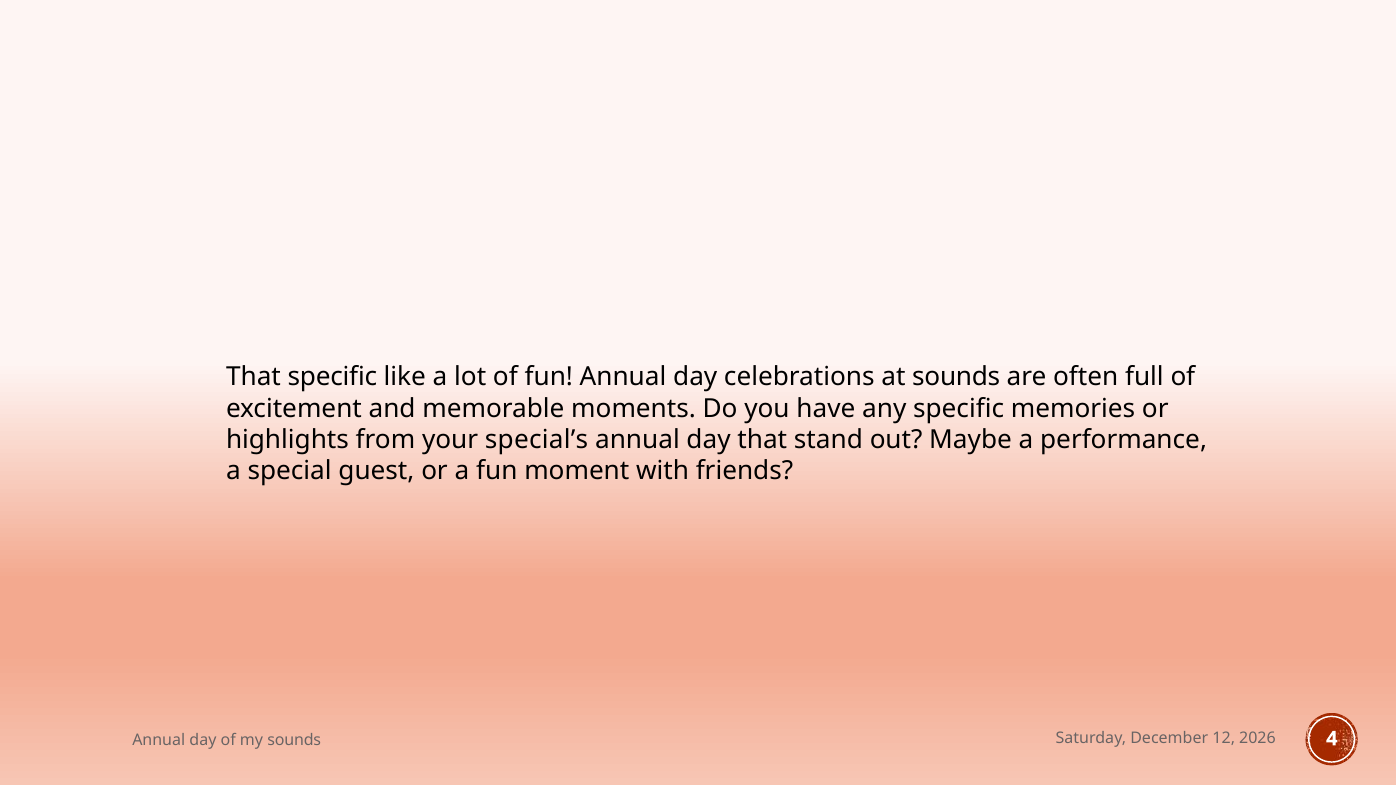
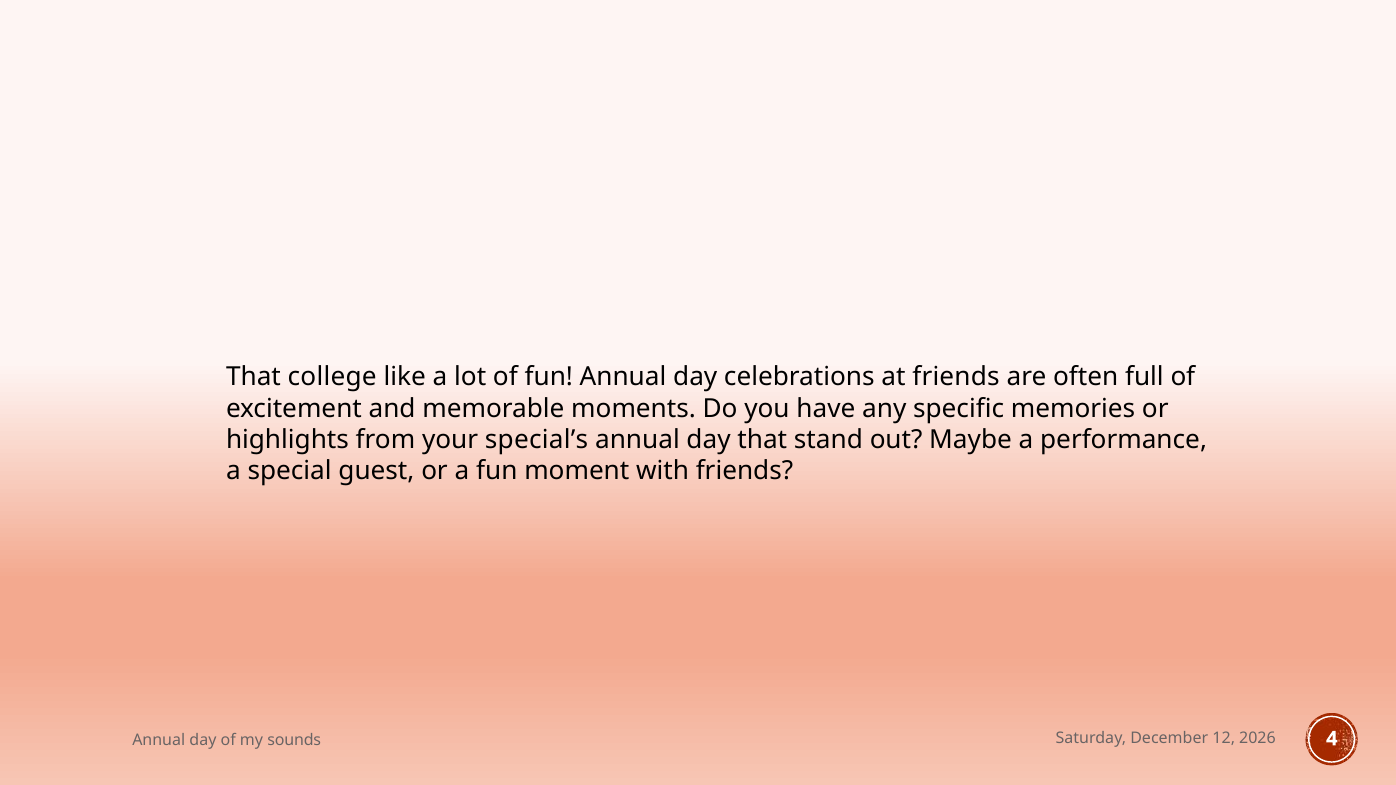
That specific: specific -> college (332, 377)
at sounds: sounds -> friends (956, 377)
